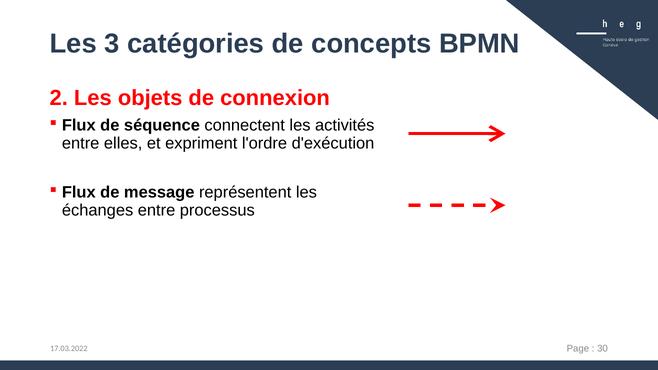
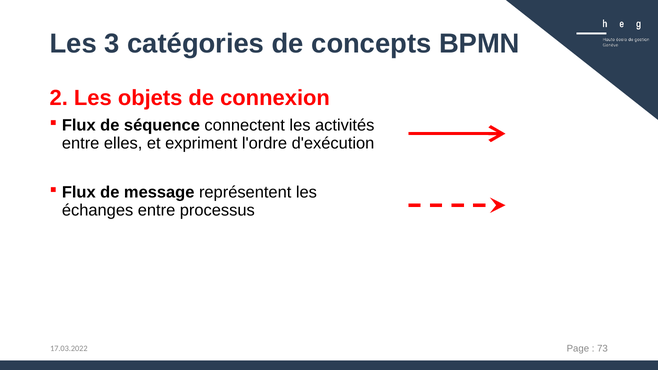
30: 30 -> 73 (602, 349)
